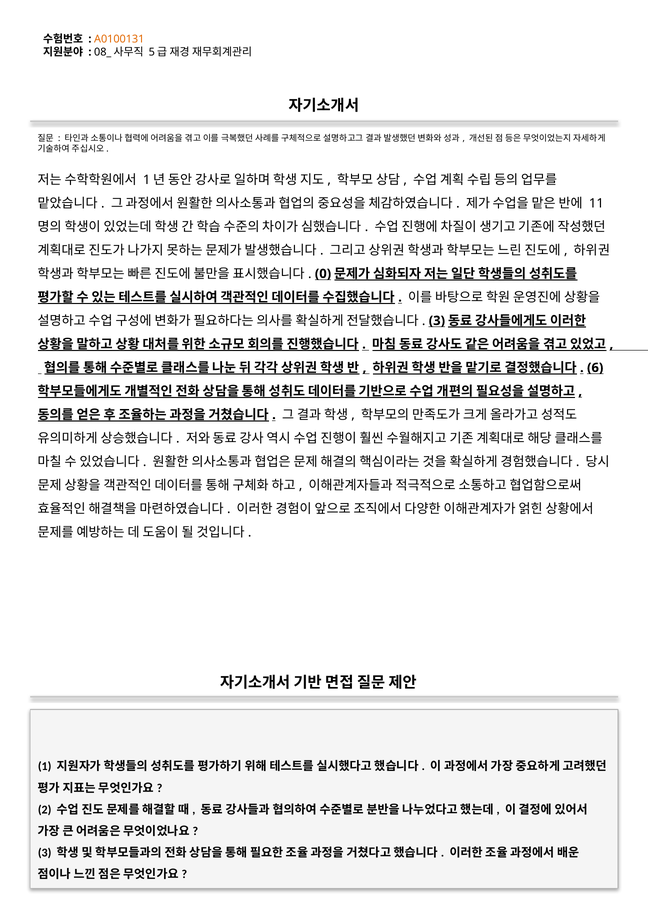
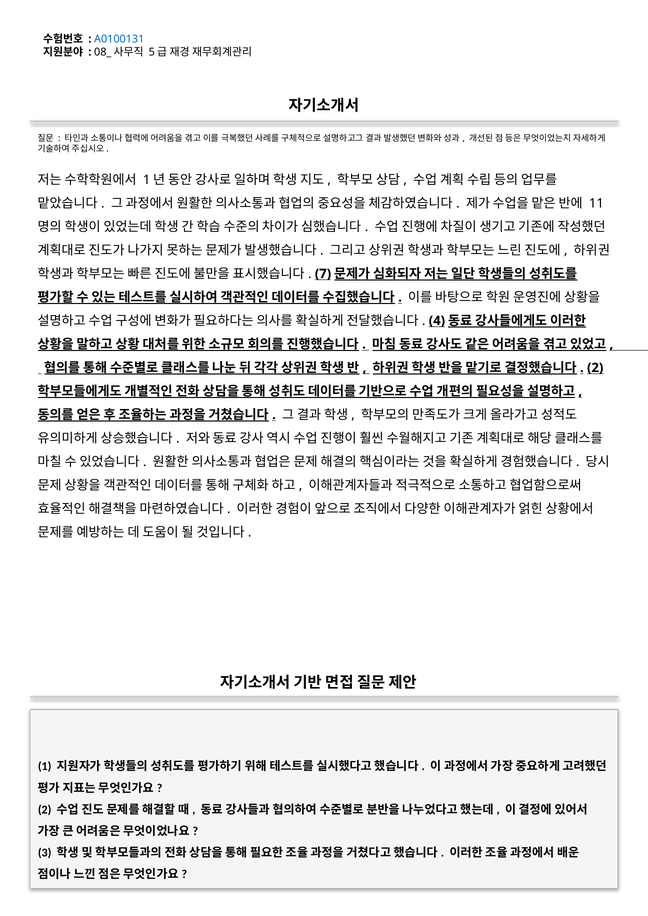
A0100131 colour: orange -> blue (119, 39)
0: 0 -> 7 (323, 274)
3: 3 -> 4 (437, 321)
6: 6 -> 2 (595, 368)
